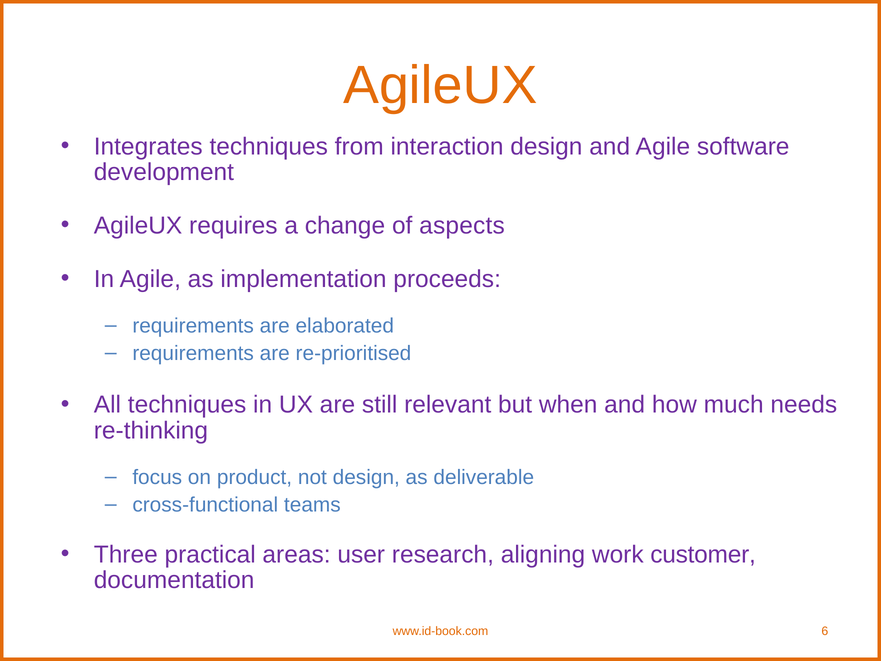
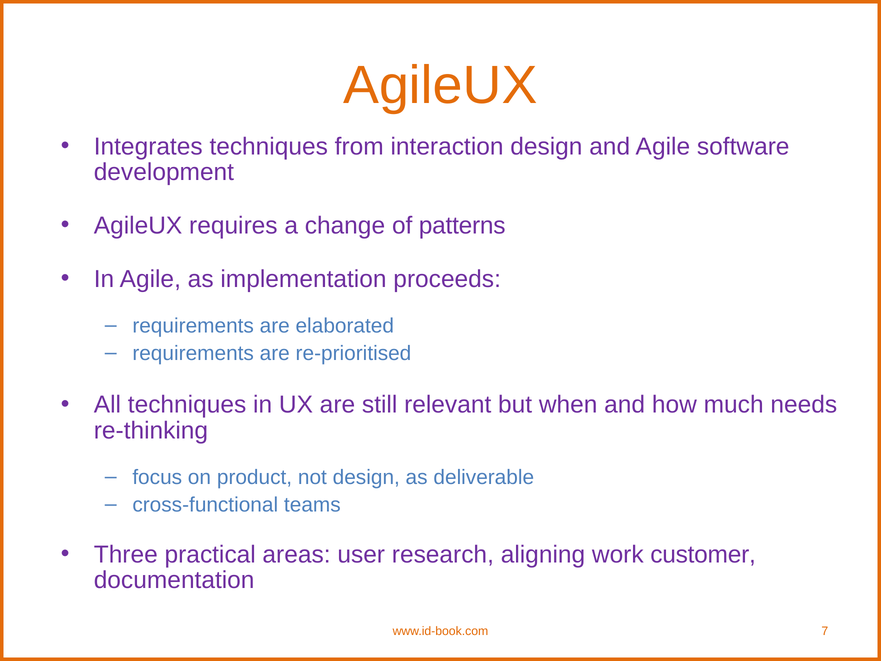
aspects: aspects -> patterns (462, 226)
6: 6 -> 7 (825, 631)
